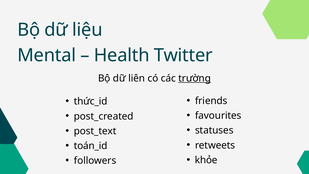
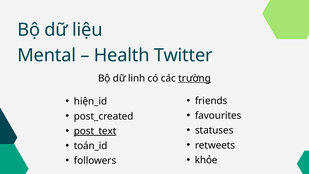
liên: liên -> linh (137, 78)
thức_id: thức_id -> hiện_id (91, 101)
post_text underline: none -> present (95, 131)
